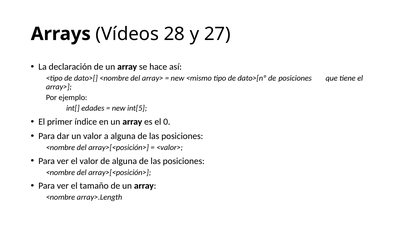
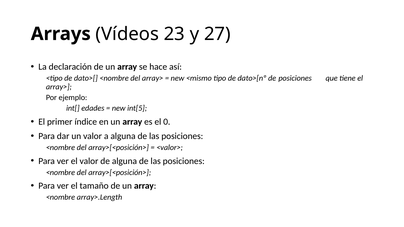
28: 28 -> 23 (174, 34)
